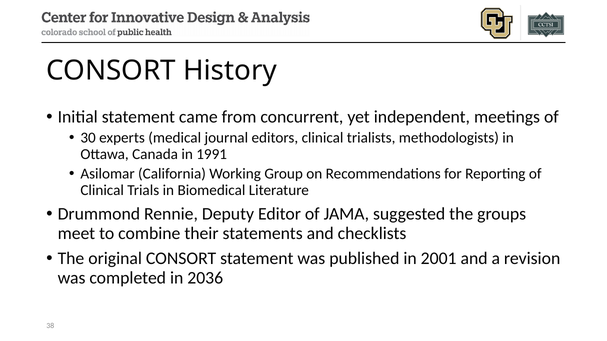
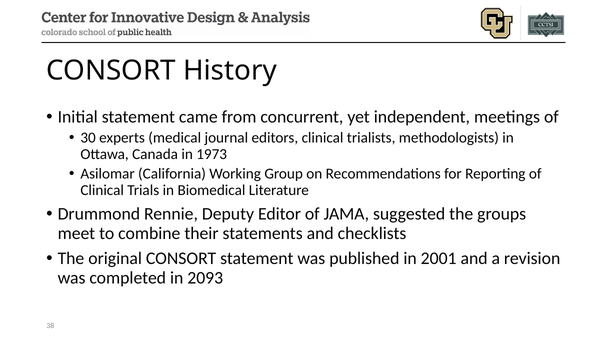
1991: 1991 -> 1973 (212, 154)
2036: 2036 -> 2093 (205, 278)
